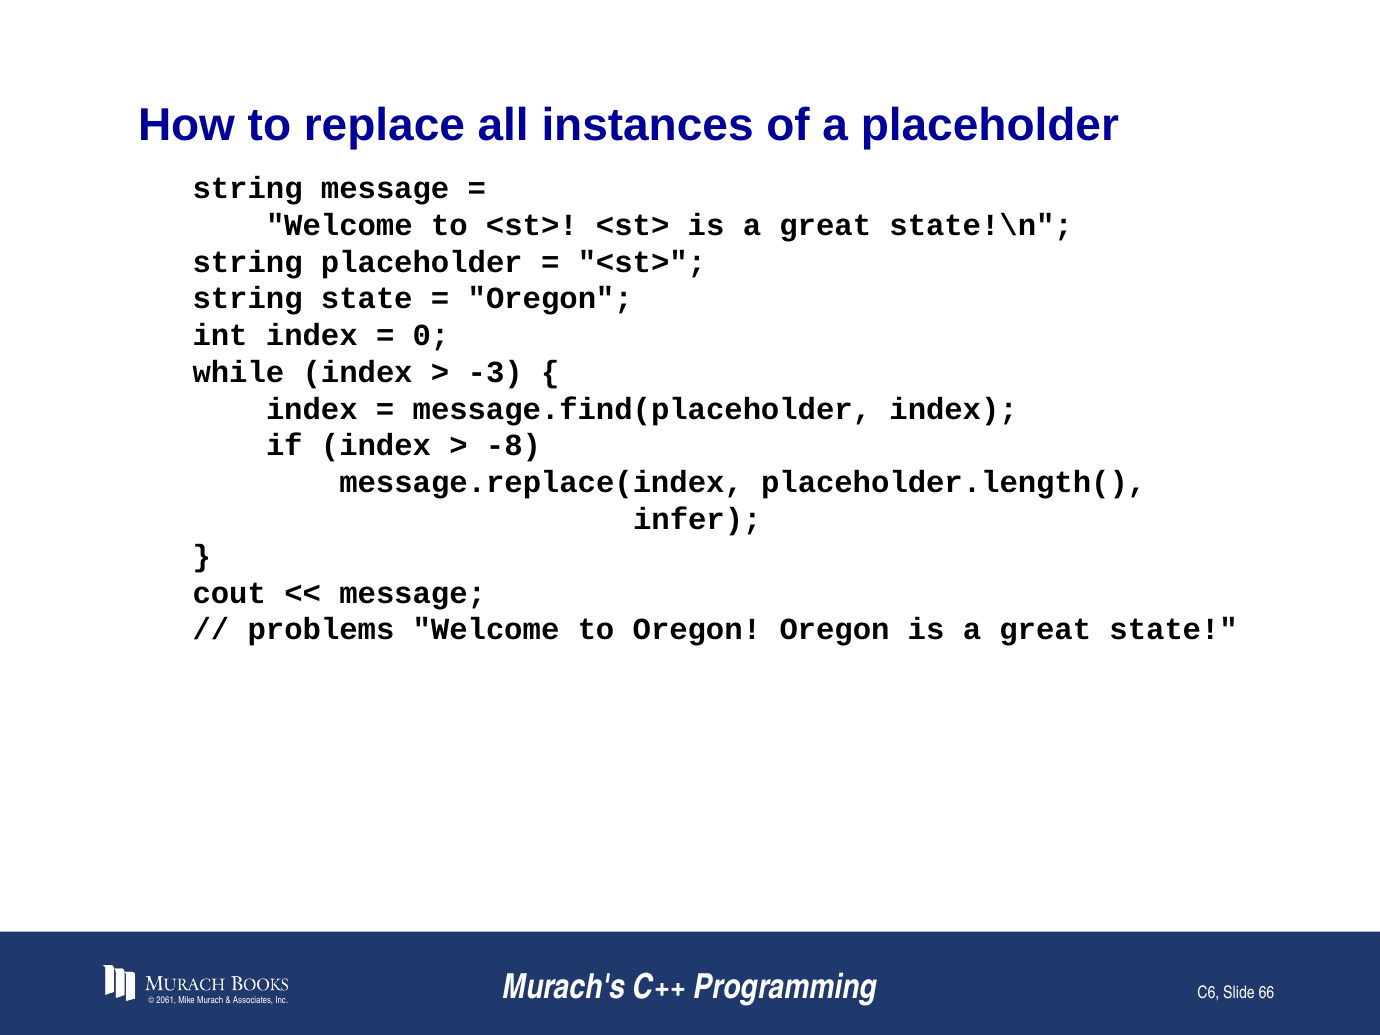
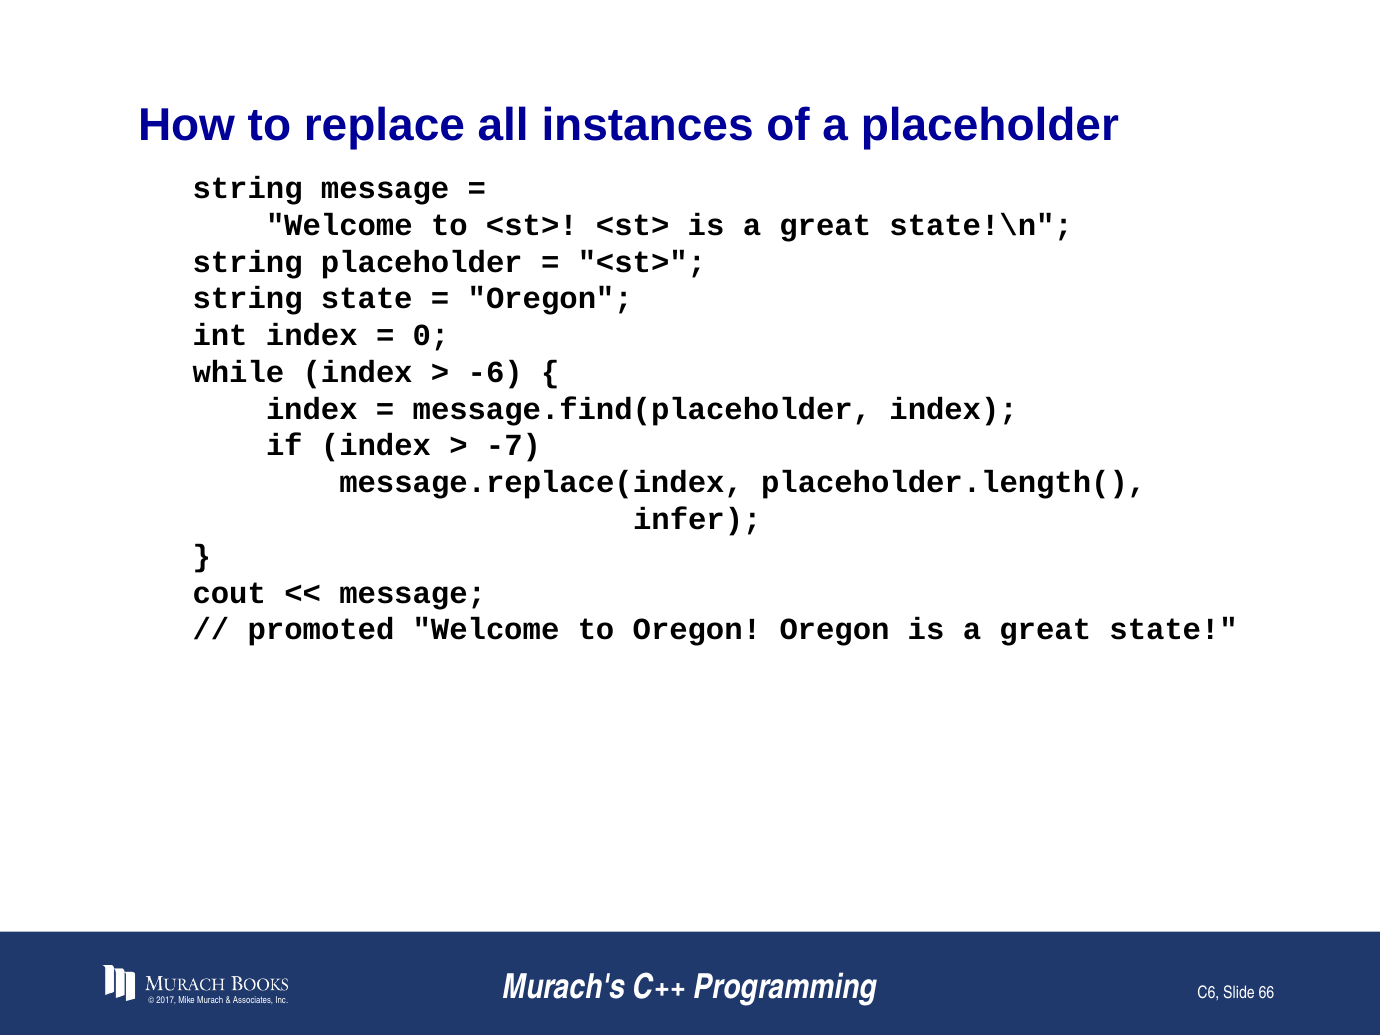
-3: -3 -> -6 (495, 372)
-8: -8 -> -7 (514, 446)
problems: problems -> promoted (321, 630)
2061: 2061 -> 2017 (166, 1000)
